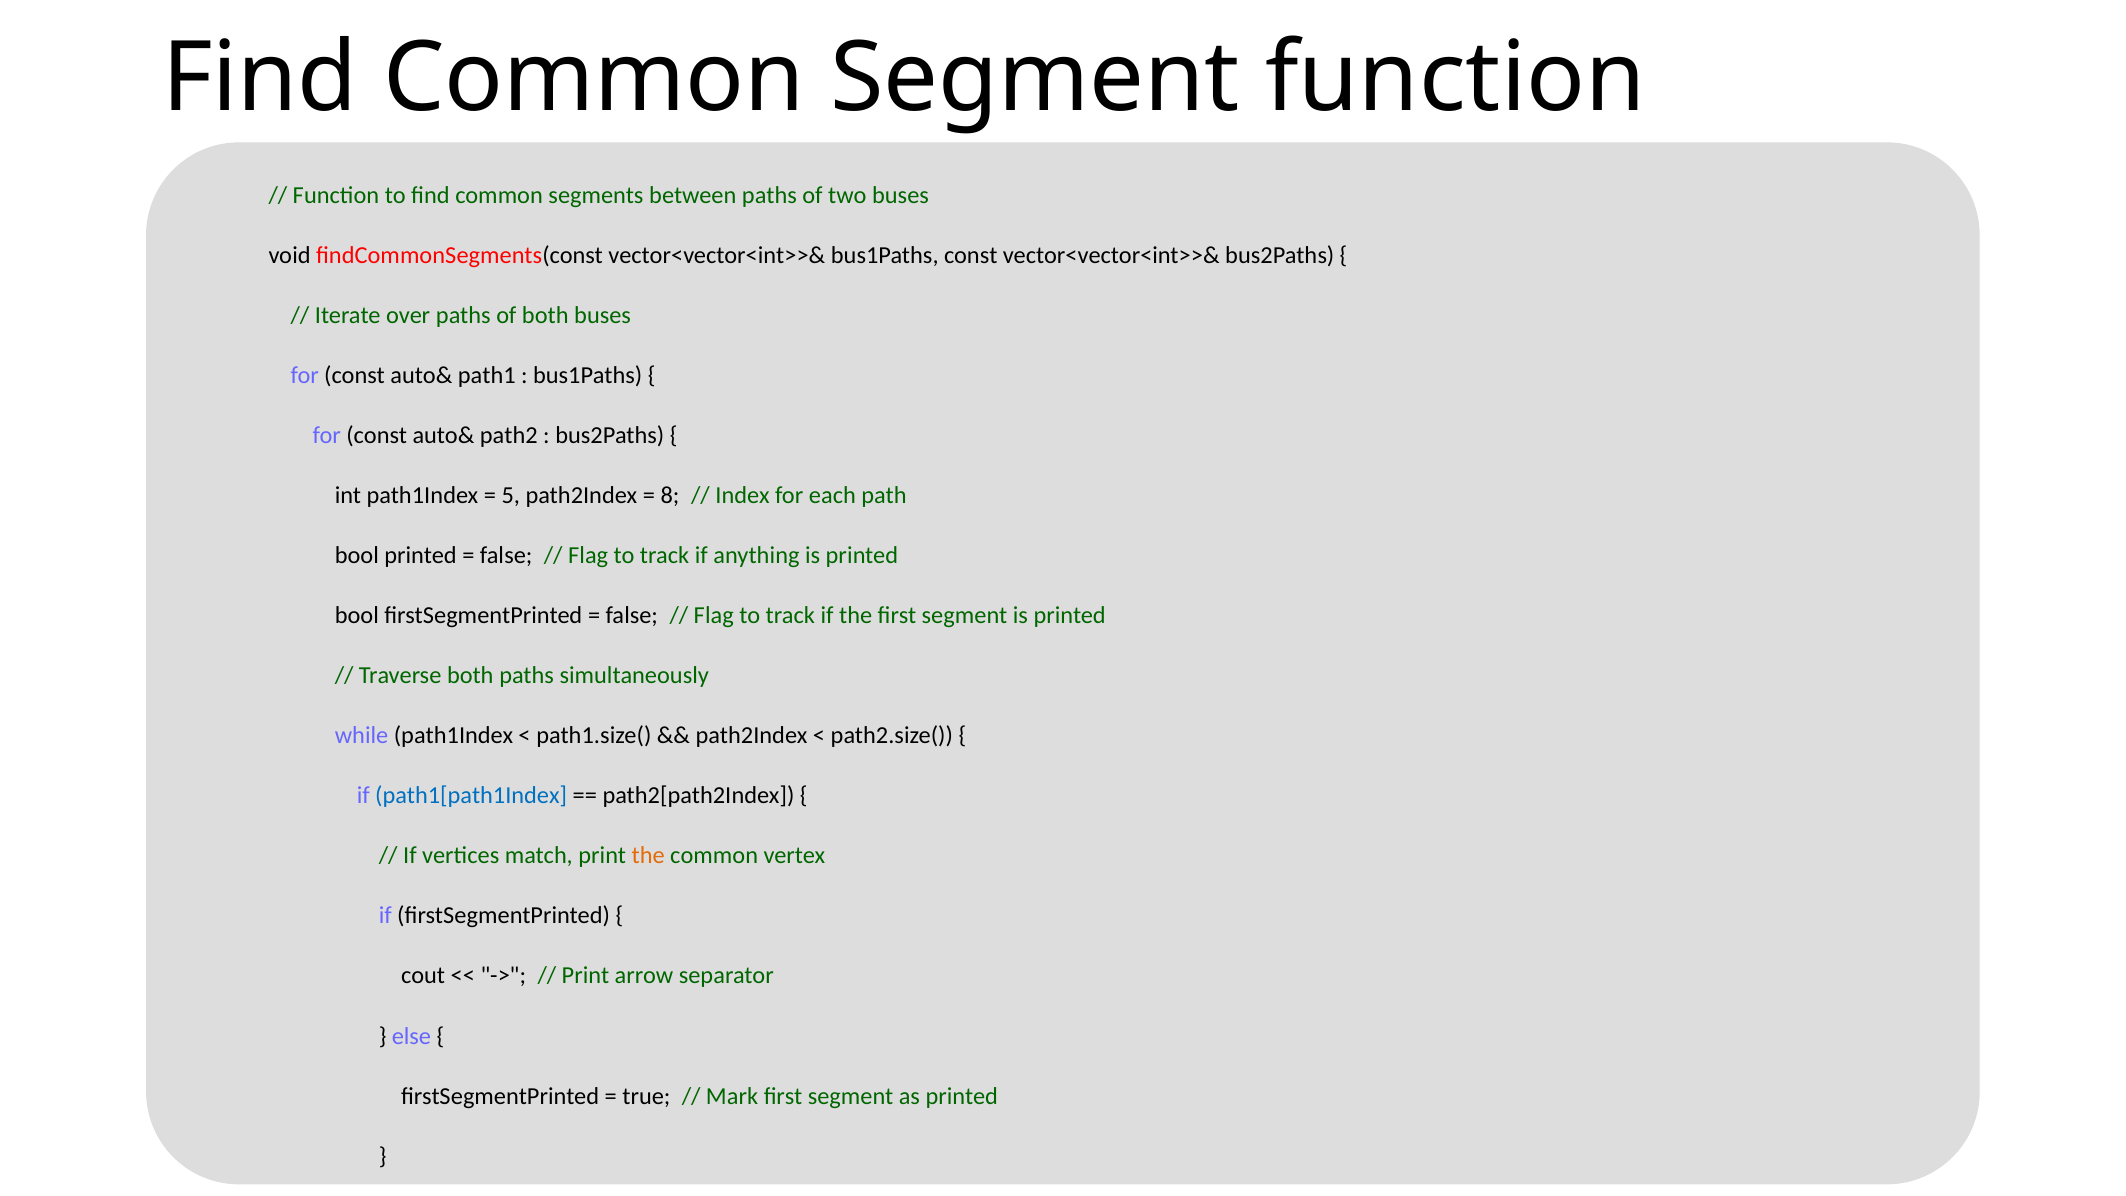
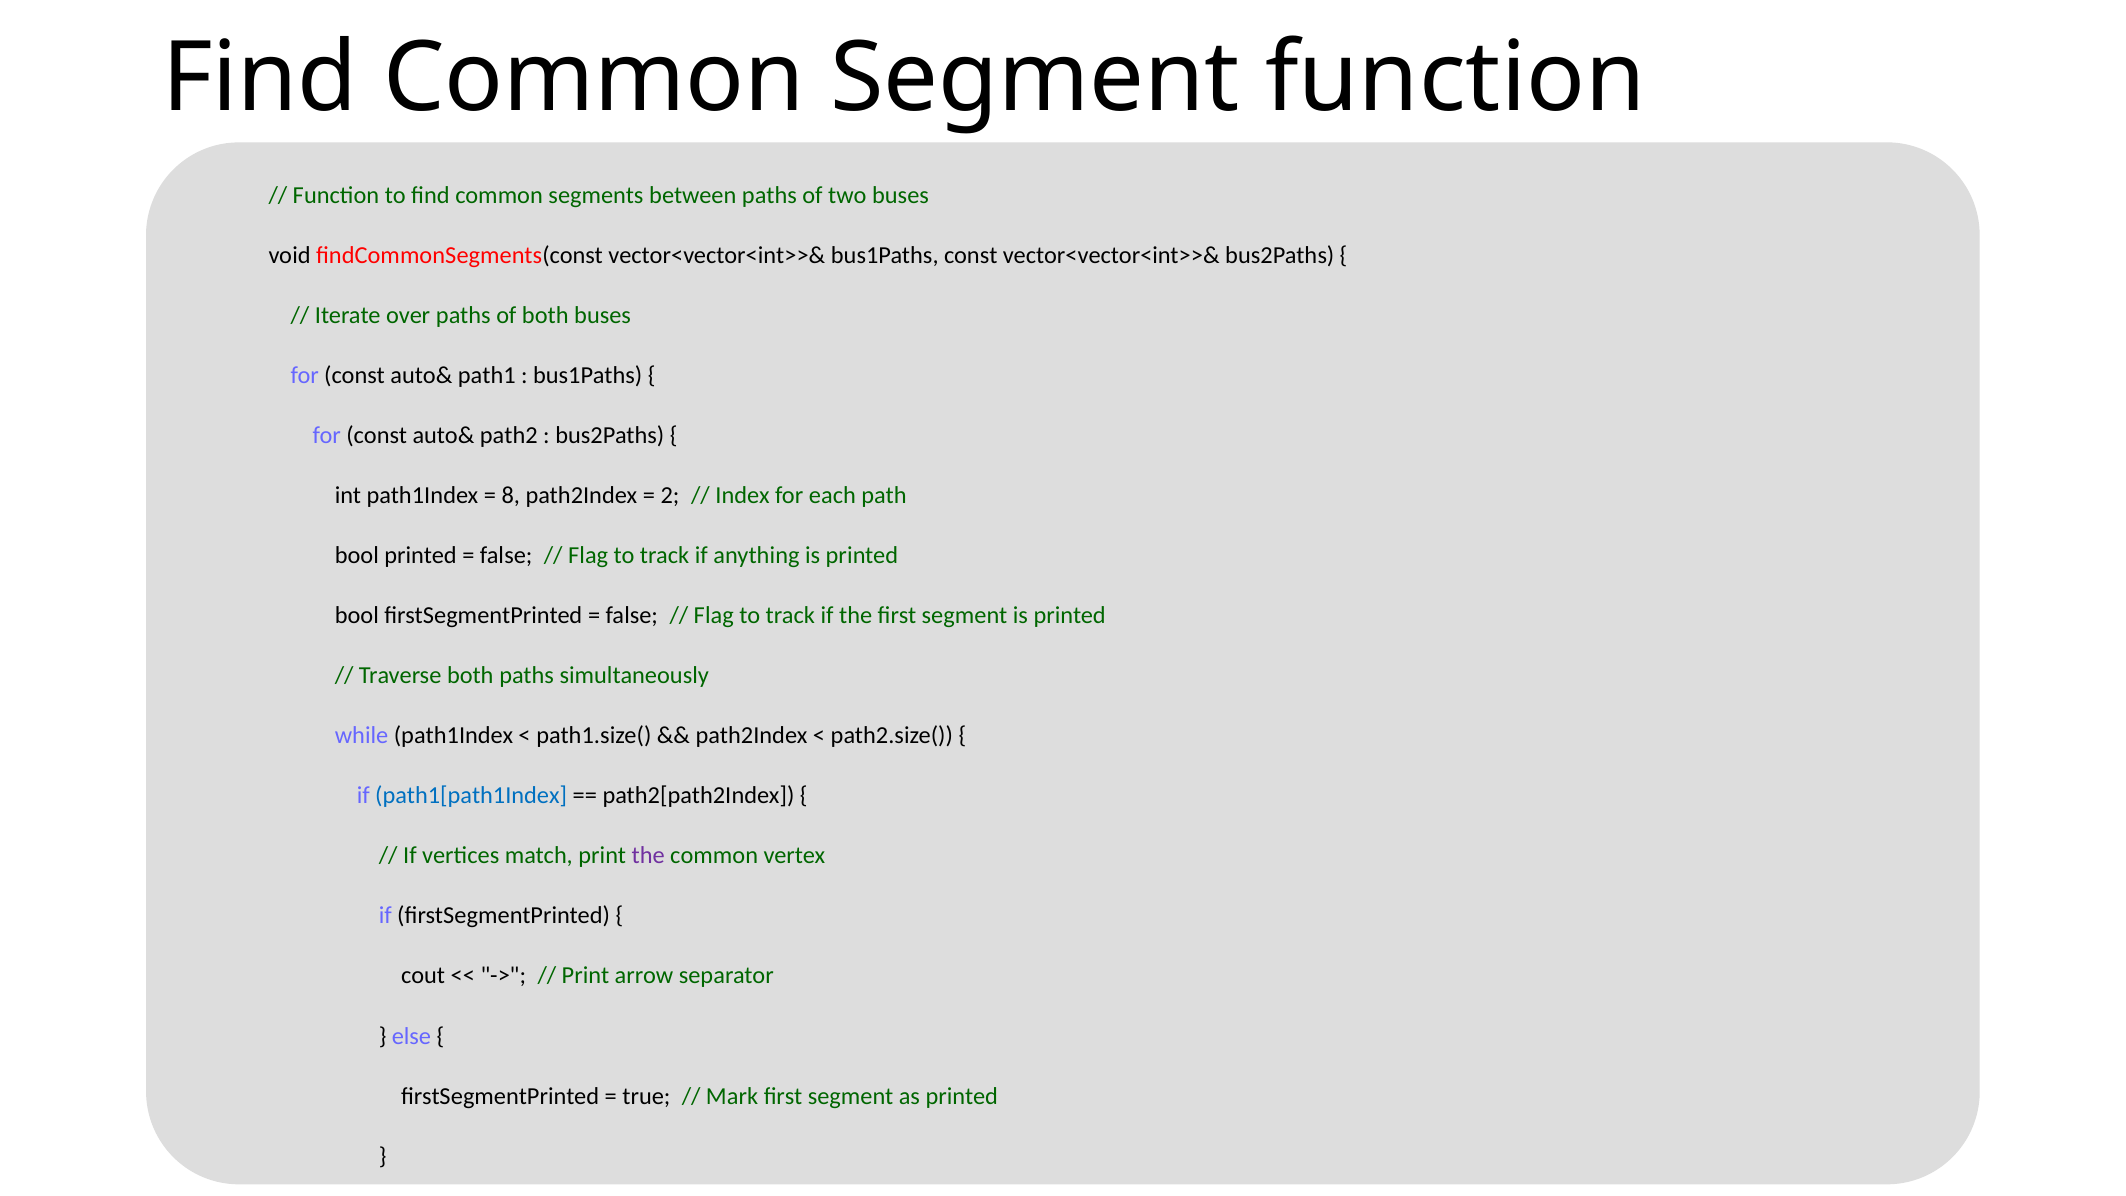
5: 5 -> 8 (511, 496)
8: 8 -> 2 (670, 496)
the colour: orange -> purple (648, 856)
